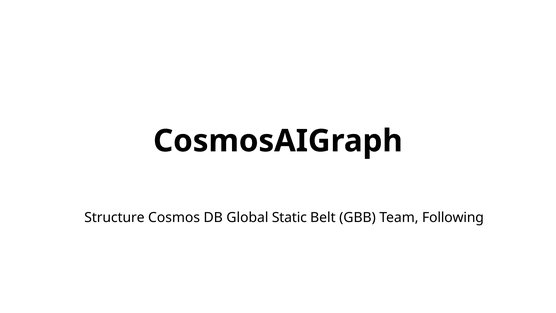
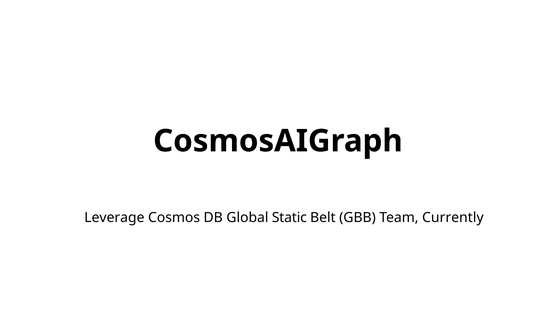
Structure: Structure -> Leverage (114, 217)
Following: Following -> Currently (453, 217)
